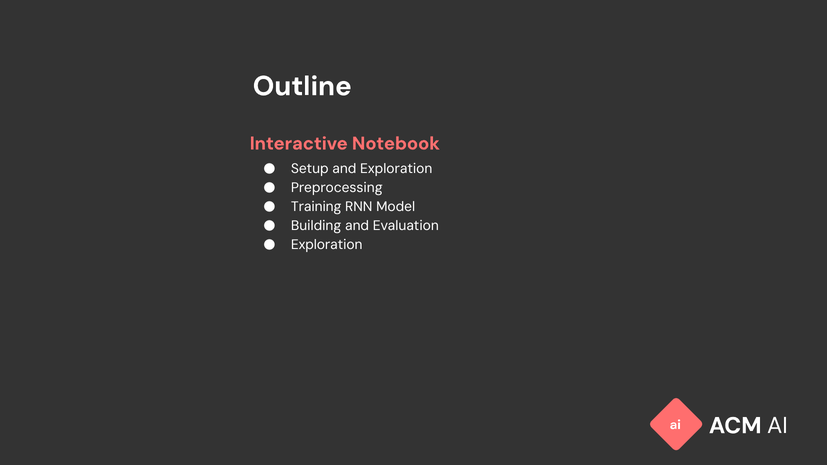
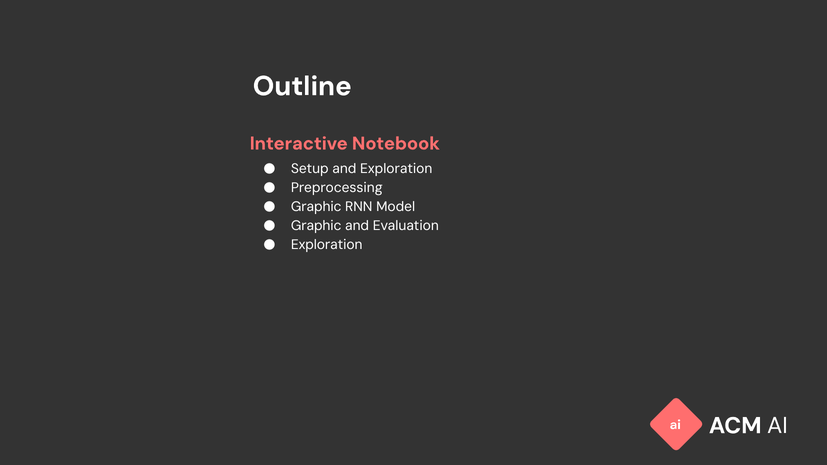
Training: Training -> Graphic (316, 207)
Building: Building -> Graphic (316, 226)
